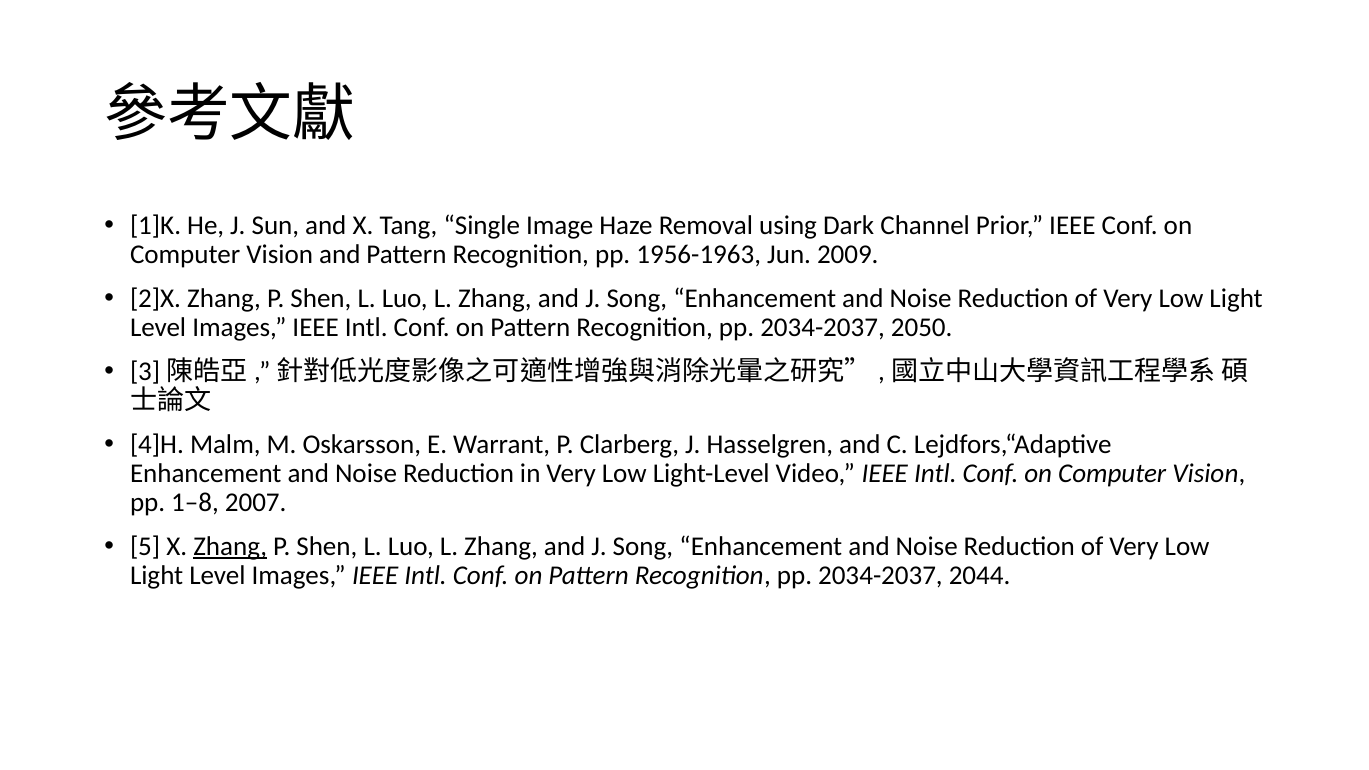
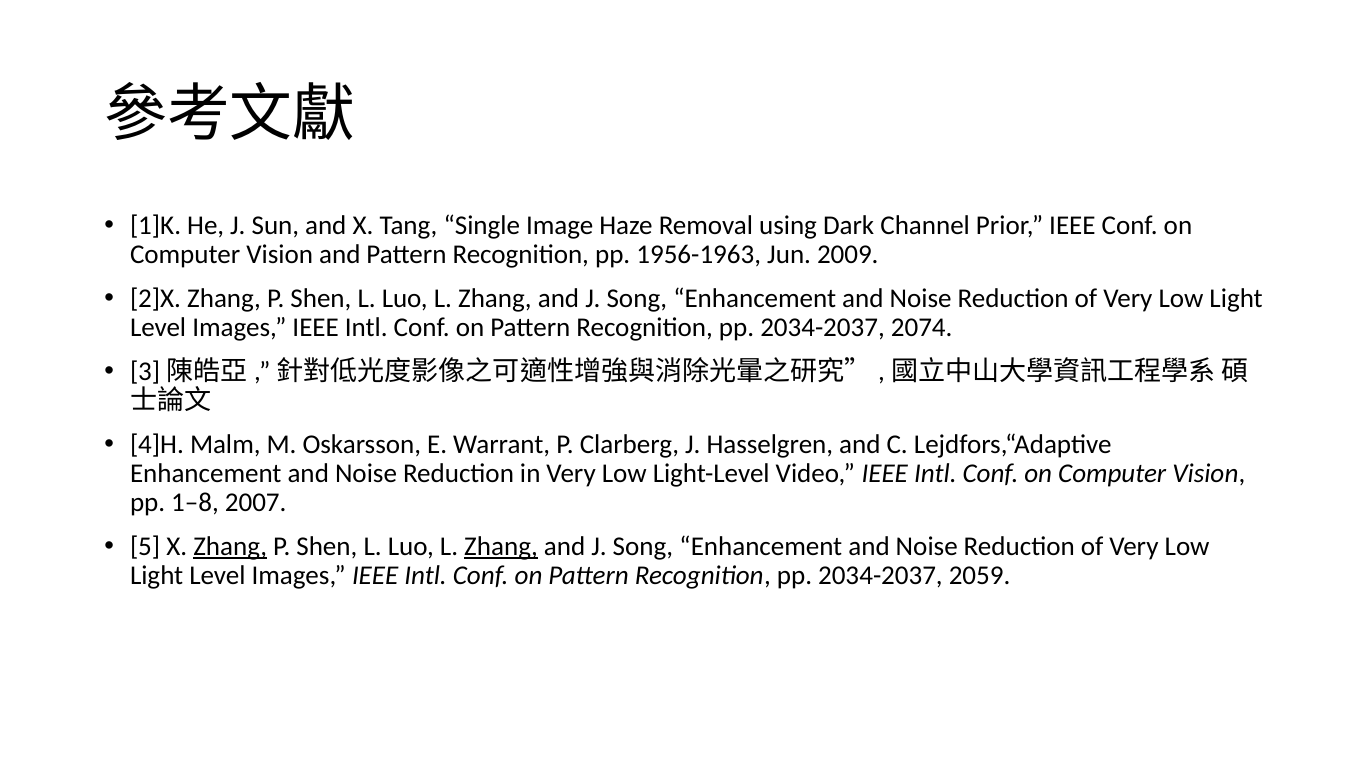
2050: 2050 -> 2074 (922, 328)
Zhang underline: none -> present (501, 546)
2044: 2044 -> 2059 (980, 575)
